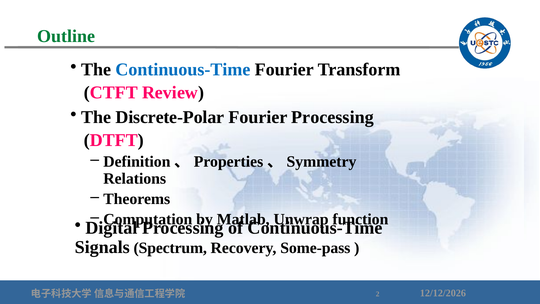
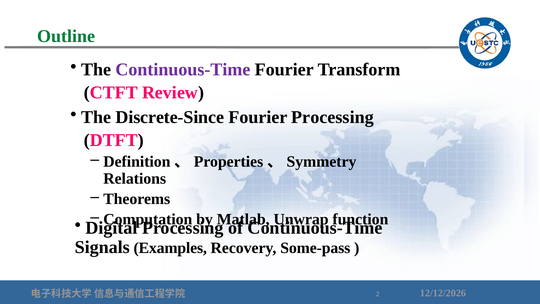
Continuous-Time colour: blue -> purple (183, 69)
Discrete-Polar: Discrete-Polar -> Discrete-Since (170, 117)
Spectrum: Spectrum -> Examples (170, 248)
